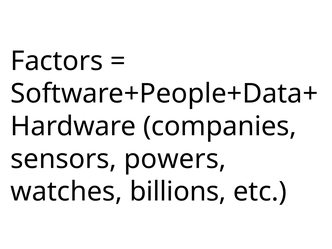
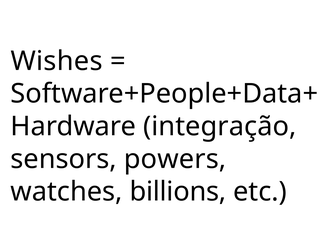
Factors: Factors -> Wishes (57, 61)
companies: companies -> integração (220, 126)
